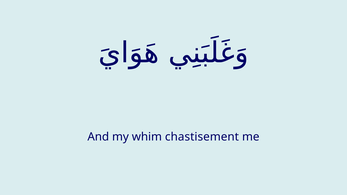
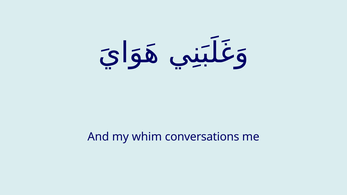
chastisement: chastisement -> conversations (202, 137)
